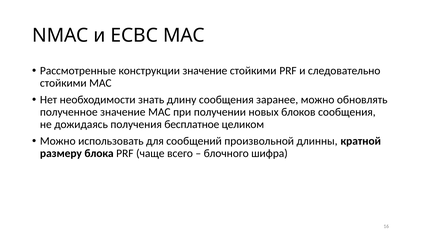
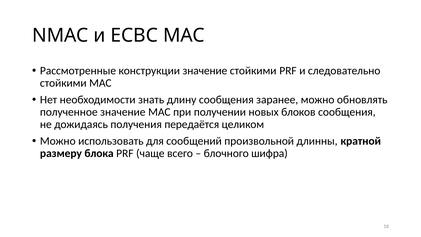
бесплатное: бесплатное -> передаётся (192, 124)
